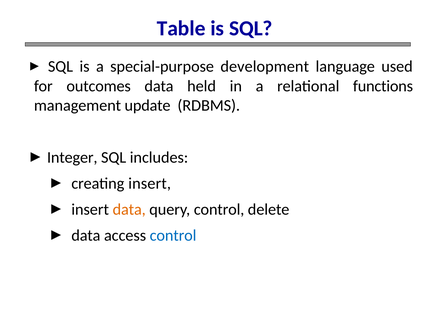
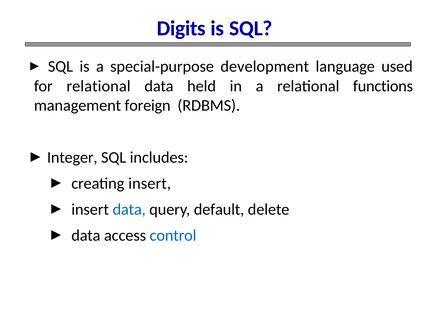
Table: Table -> Digits (181, 28)
for outcomes: outcomes -> relational (98, 86)
update: update -> foreign (148, 105)
data colour: orange -> blue (129, 209)
query control: control -> default (219, 209)
